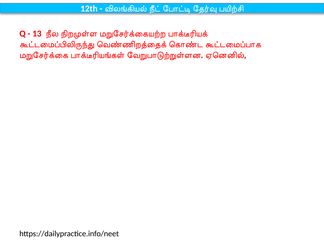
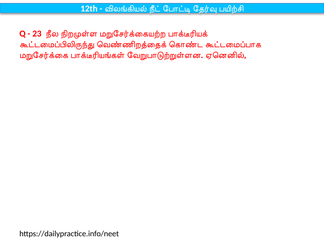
13: 13 -> 23 (37, 34)
